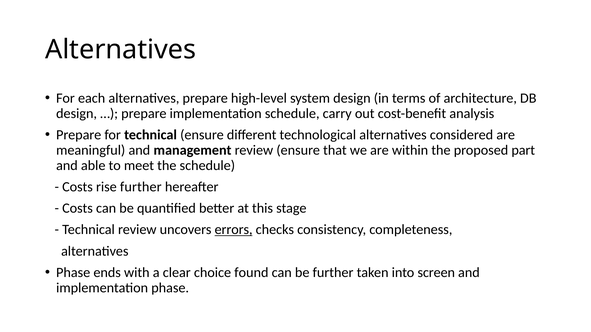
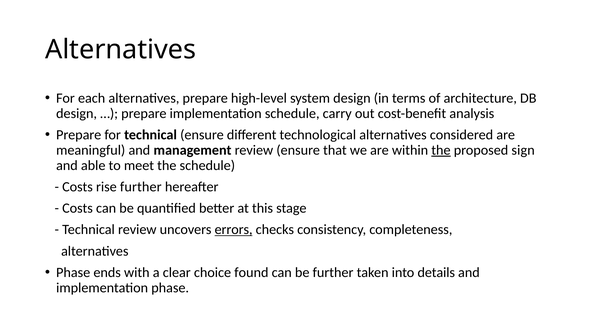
the underline: none -> present (441, 150)
part: part -> sign (523, 150)
screen: screen -> details (436, 273)
